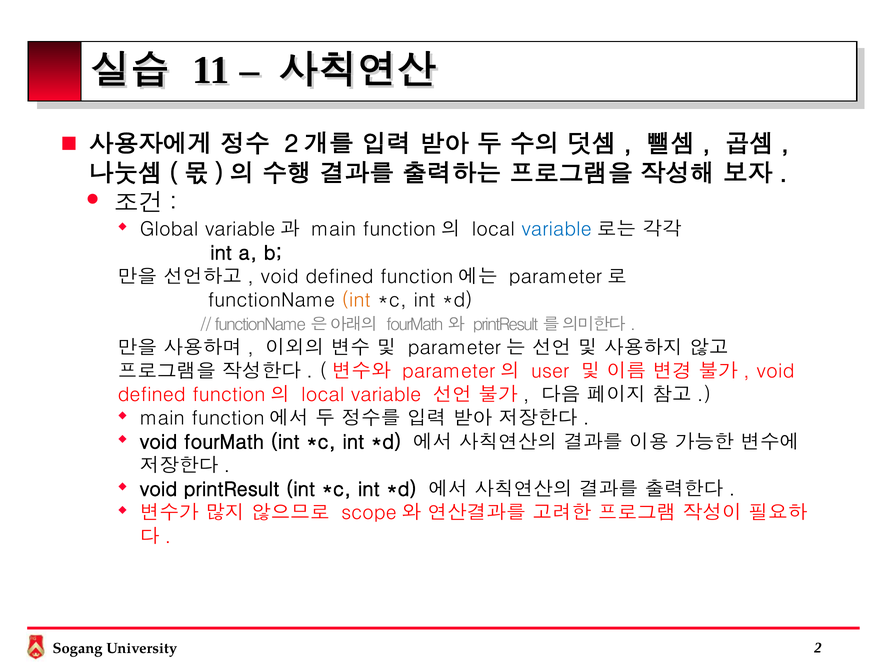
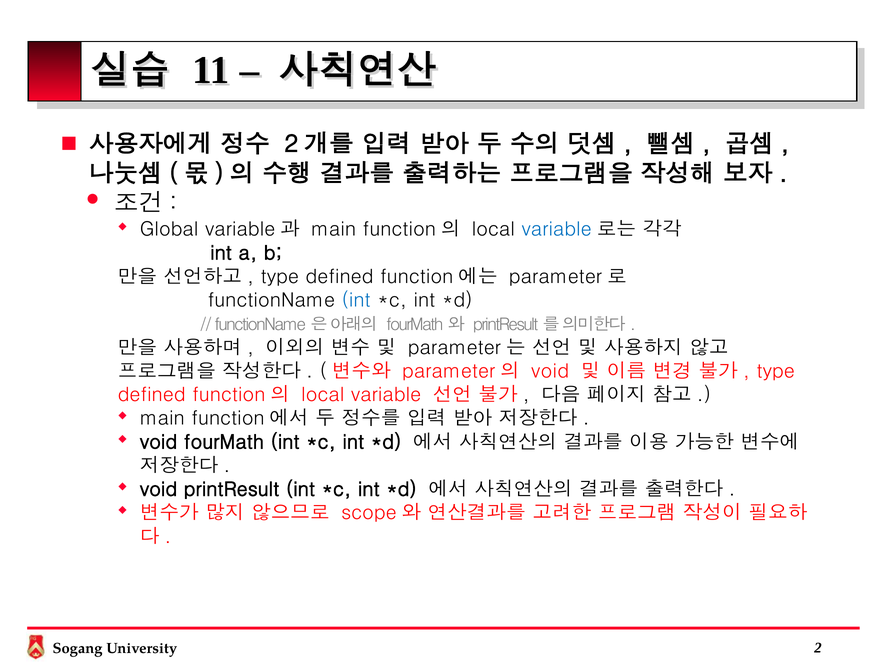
void: void -> type (280, 277)
int colour: orange -> blue (356, 300)
user: user -> void (550, 371)
void: void -> type (776, 371)
